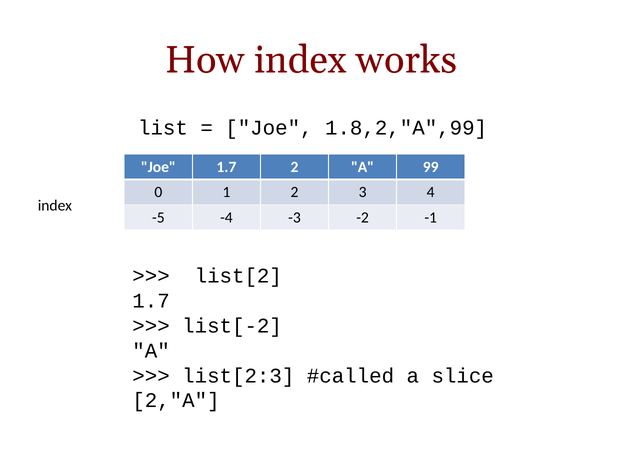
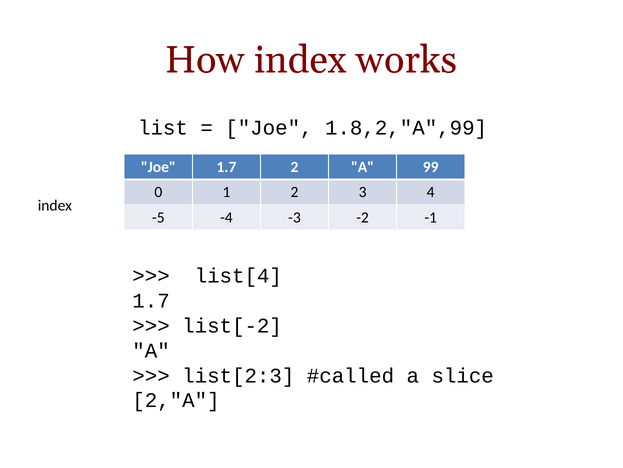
list[2: list[2 -> list[4 (238, 275)
